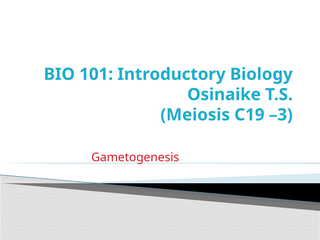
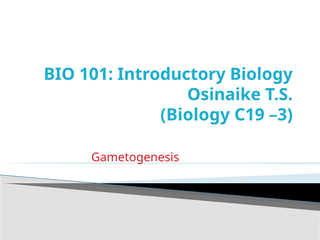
Meiosis: Meiosis -> Biology (195, 115)
